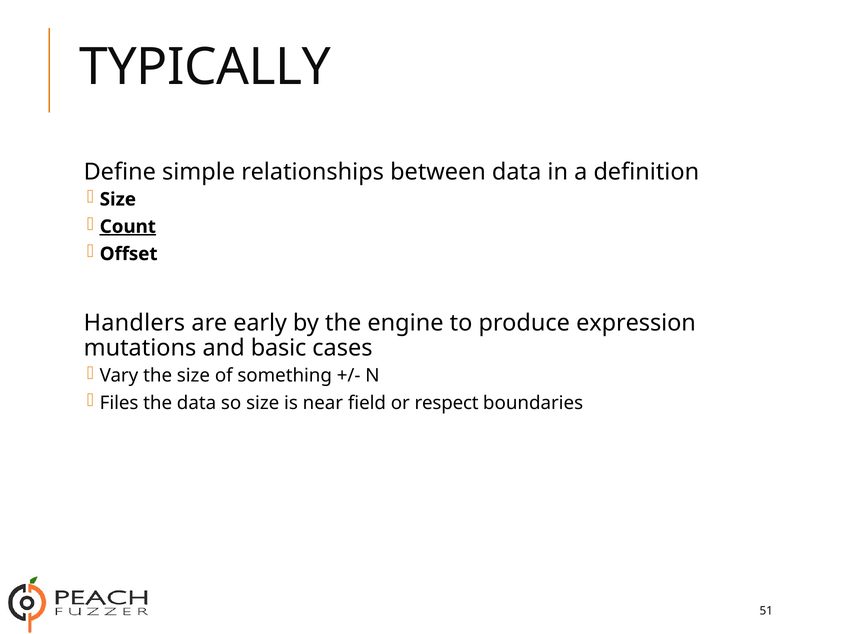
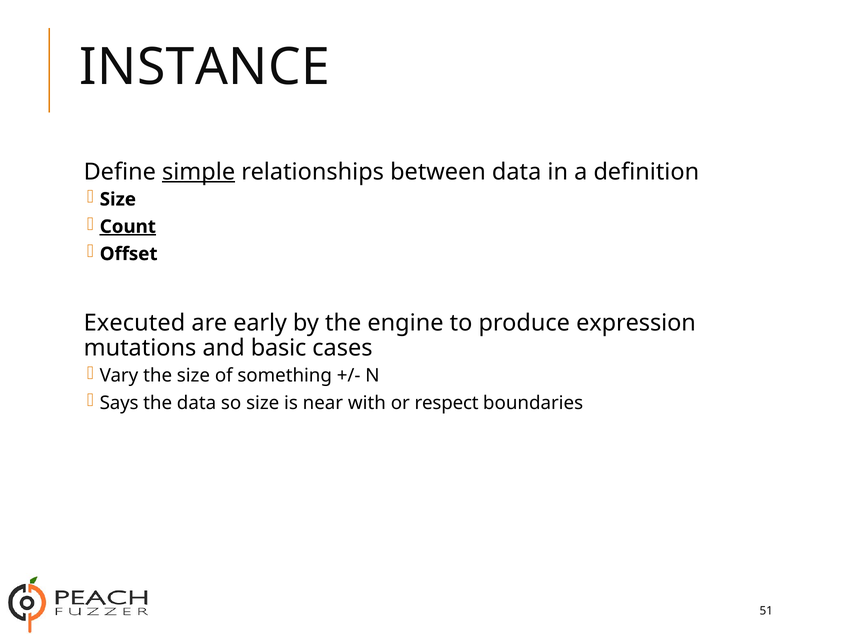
TYPICALLY: TYPICALLY -> INSTANCE (205, 67)
simple underline: none -> present (199, 172)
Handlers: Handlers -> Executed (134, 323)
Files: Files -> Says (119, 403)
field: field -> with (367, 403)
